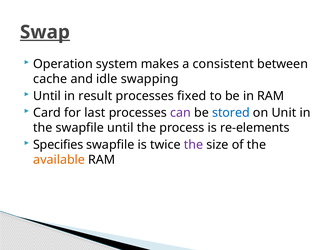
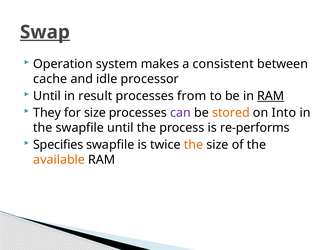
swapping: swapping -> processor (150, 79)
fixed: fixed -> from (192, 96)
RAM underline: none -> present (271, 96)
Card: Card -> They (47, 113)
for last: last -> size (95, 113)
stored colour: blue -> orange (231, 113)
Unit: Unit -> Into (284, 113)
re-elements: re-elements -> re-performs (255, 128)
the colour: purple -> orange (194, 144)
